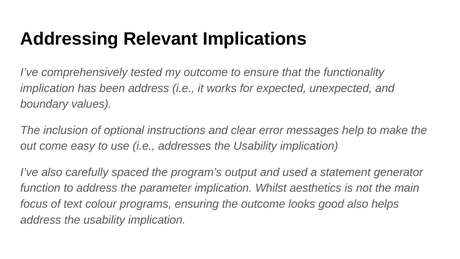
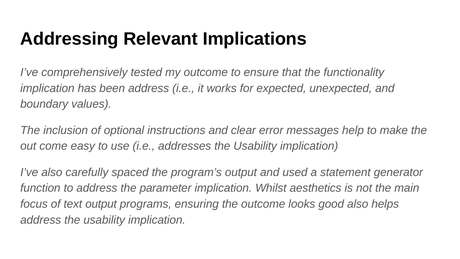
text colour: colour -> output (101, 204)
